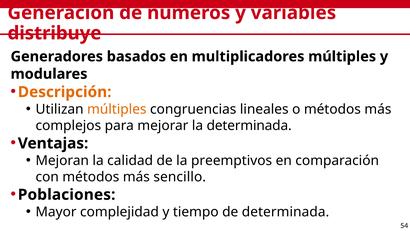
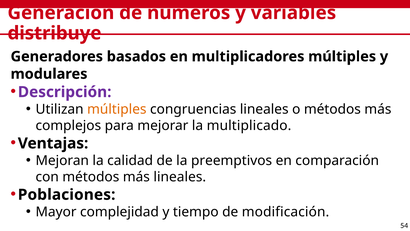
Descripción colour: orange -> purple (65, 92)
la determinada: determinada -> multiplicado (249, 126)
más sencillo: sencillo -> lineales (180, 177)
de determinada: determinada -> modificación (286, 212)
